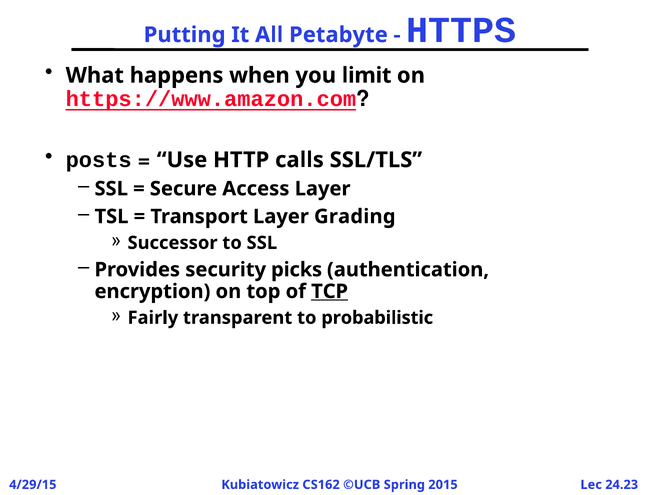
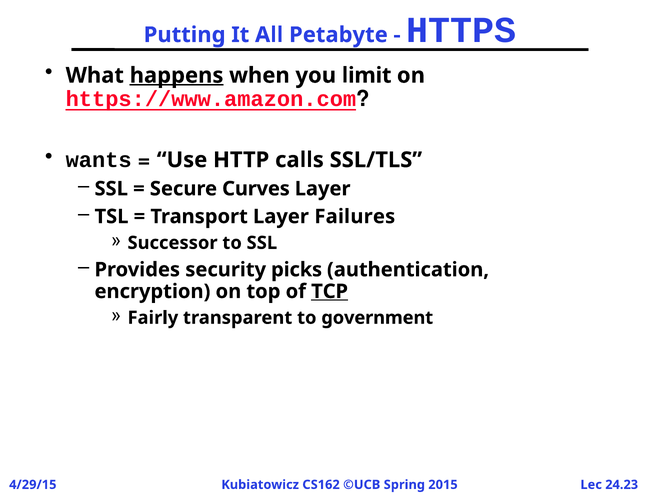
happens underline: none -> present (177, 75)
posts: posts -> wants (99, 160)
Access: Access -> Curves (256, 189)
Grading: Grading -> Failures (355, 217)
probabilistic: probabilistic -> government (377, 318)
